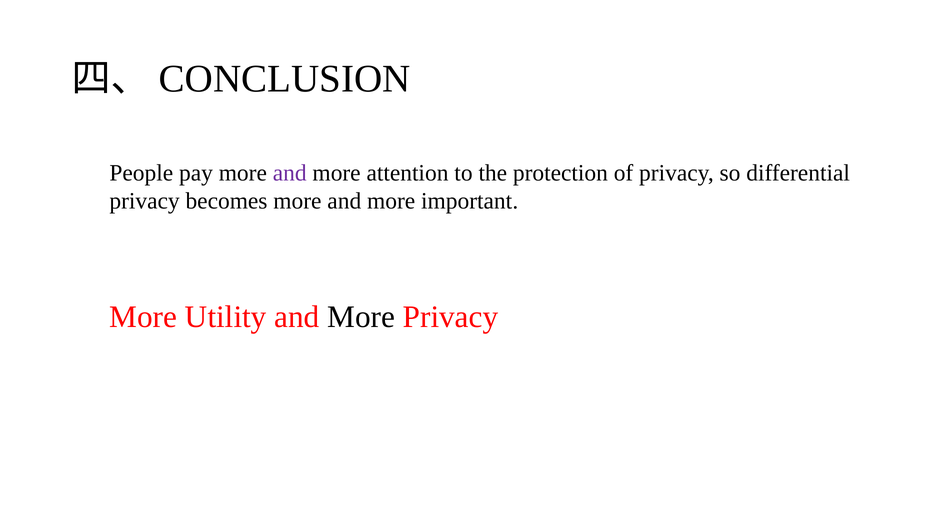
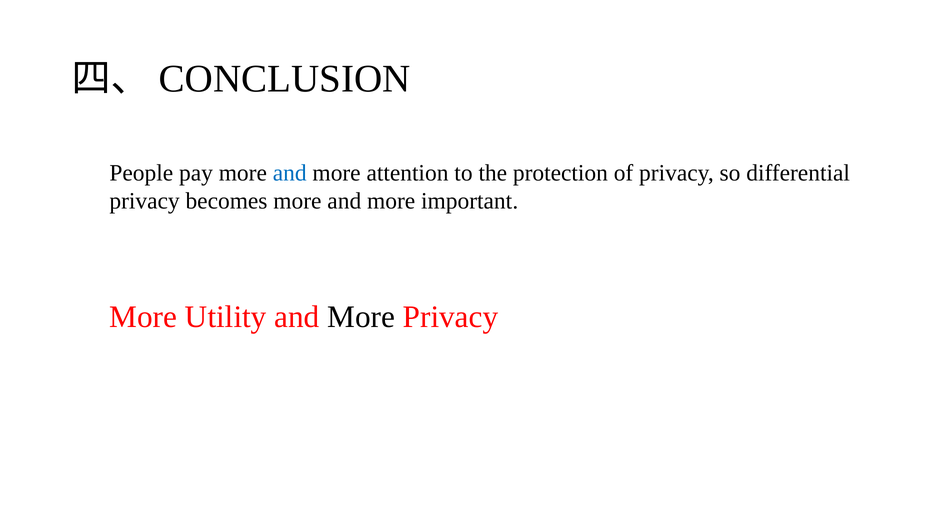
and colour: purple -> blue (290, 173)
